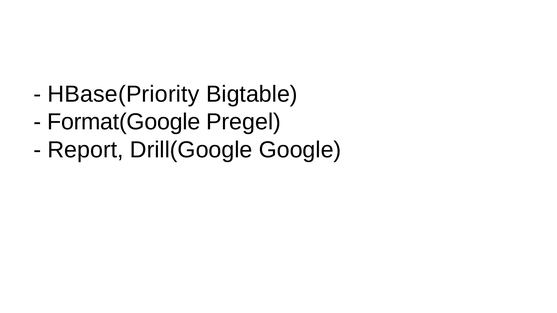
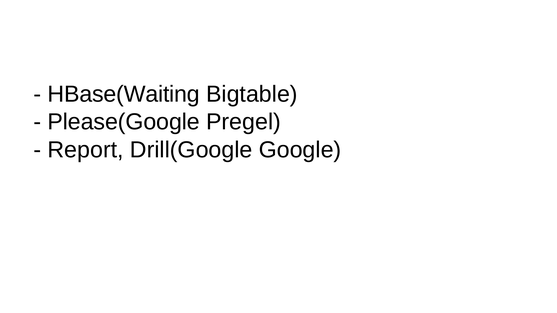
HBase(Priority: HBase(Priority -> HBase(Waiting (124, 94)
Format(Google: Format(Google -> Please(Google (124, 122)
